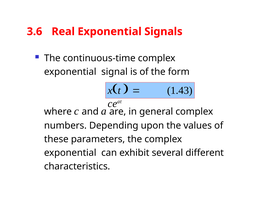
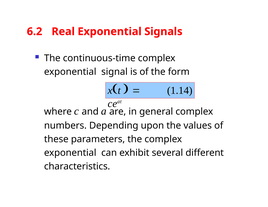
3.6: 3.6 -> 6.2 (35, 32)
1.43: 1.43 -> 1.14 (180, 90)
